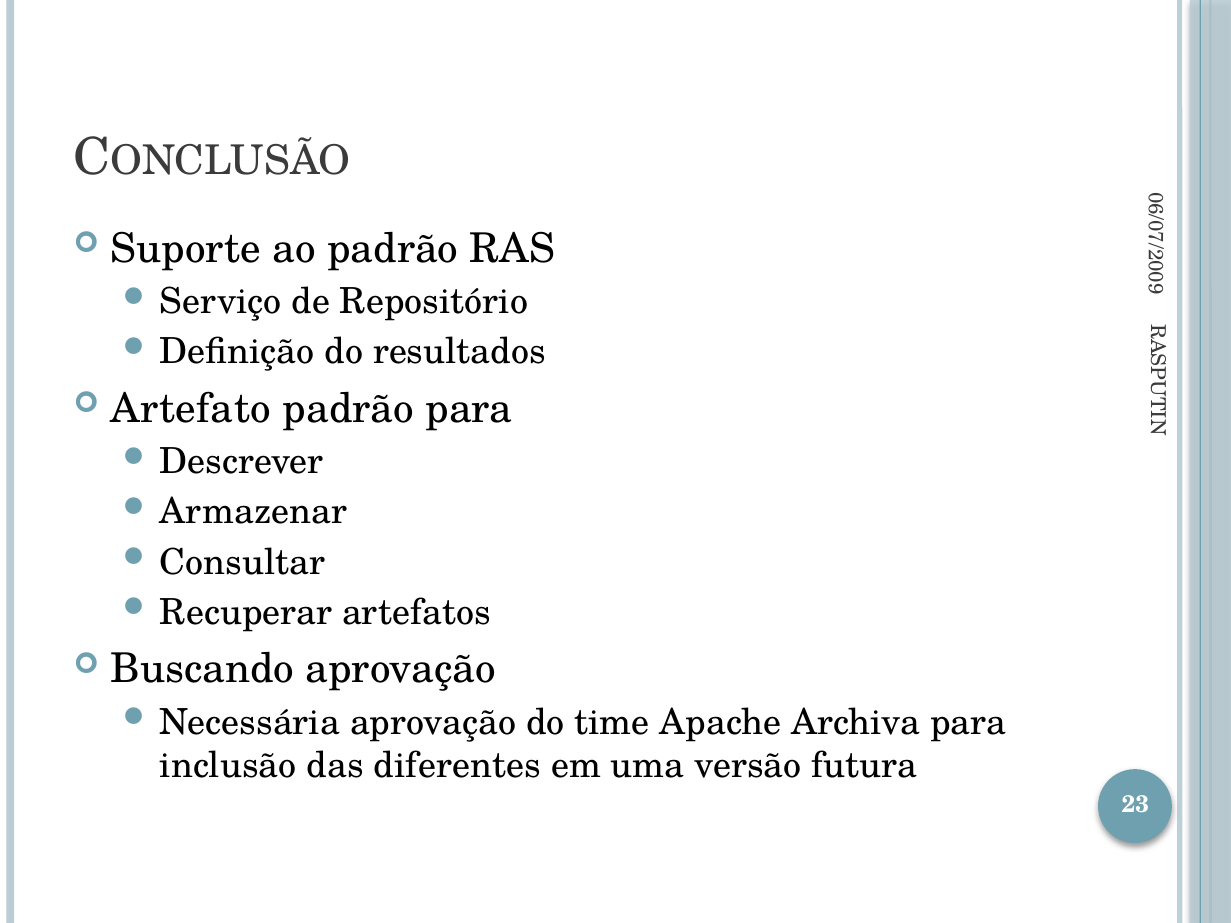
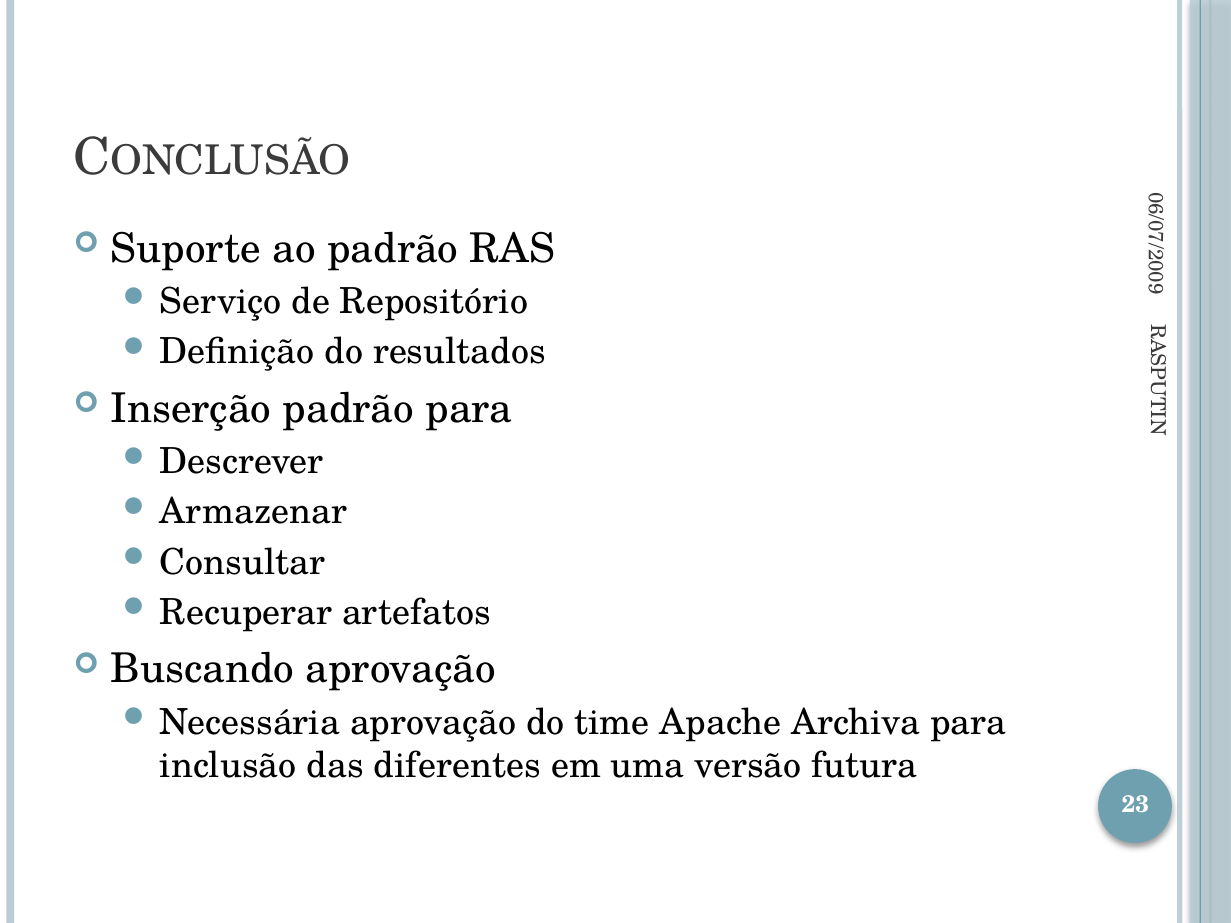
Artefato: Artefato -> Inserção (191, 409)
